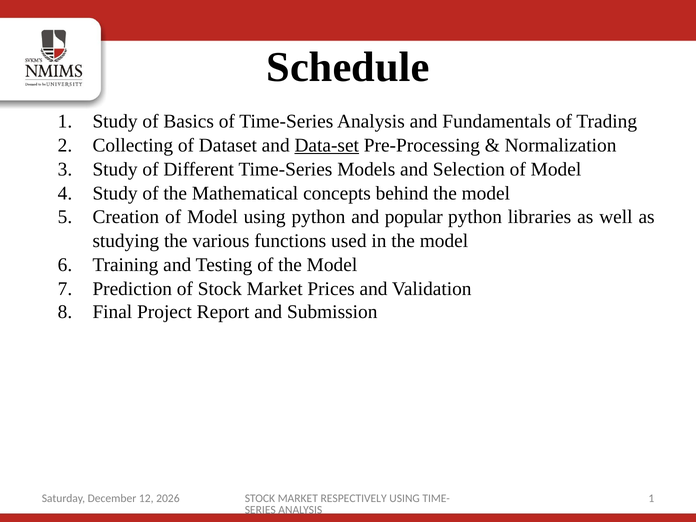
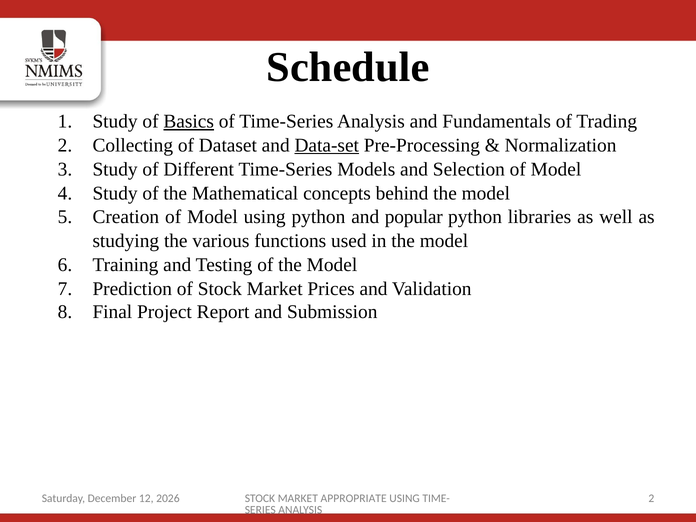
Basics underline: none -> present (189, 121)
RESPECTIVELY: RESPECTIVELY -> APPROPRIATE (354, 498)
1: 1 -> 2 (651, 498)
